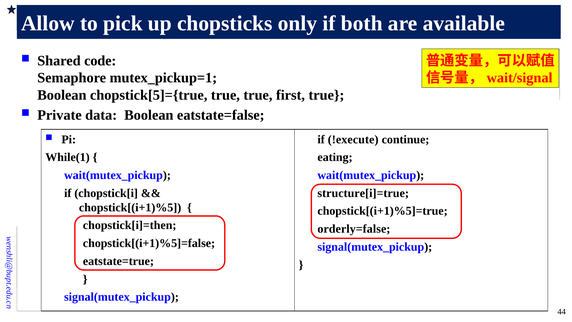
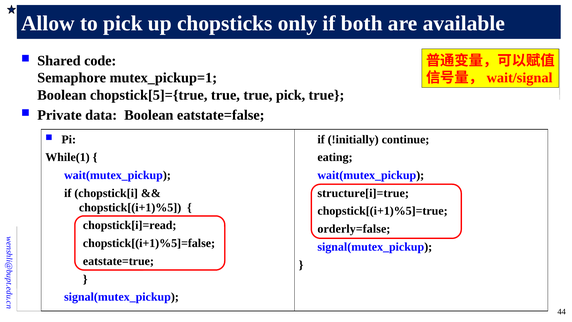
true first: first -> pick (291, 95)
!execute: !execute -> !initially (353, 139)
chopstick[i]=then: chopstick[i]=then -> chopstick[i]=read (130, 225)
